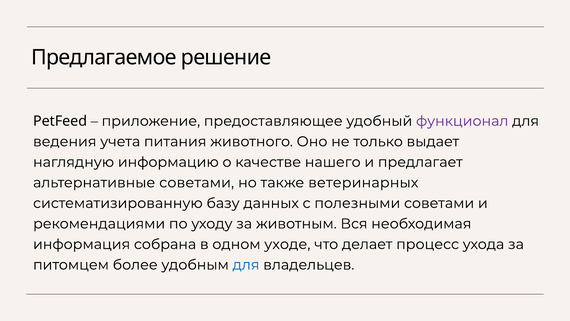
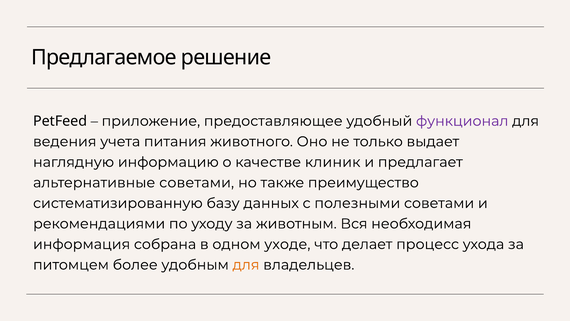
нашего: нашего -> клиник (333, 162)
ветеринарных: ветеринарных -> преимущество (363, 182)
для colour: blue -> orange (246, 265)
